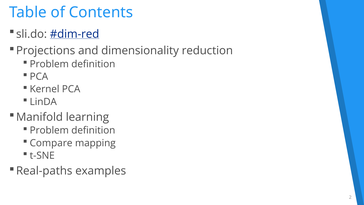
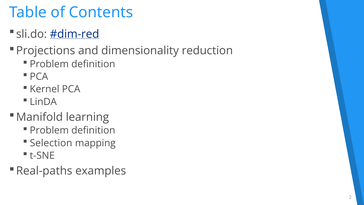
Compare: Compare -> Selection (51, 143)
